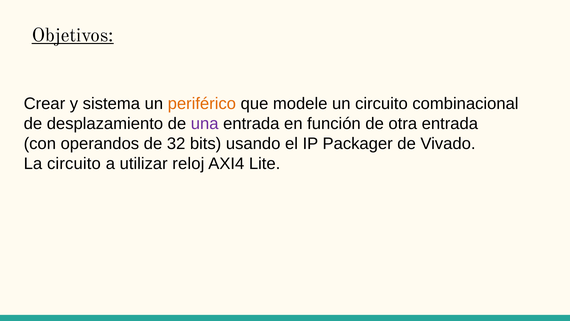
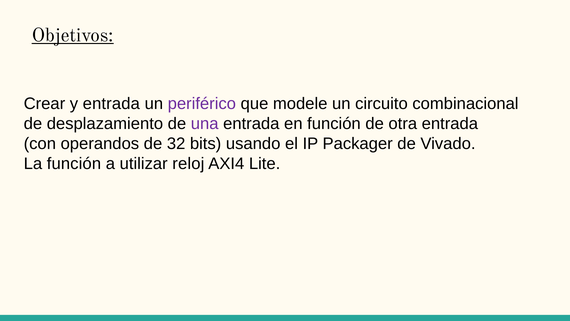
y sistema: sistema -> entrada (111, 104)
periférico colour: orange -> purple (202, 104)
La circuito: circuito -> función (74, 163)
